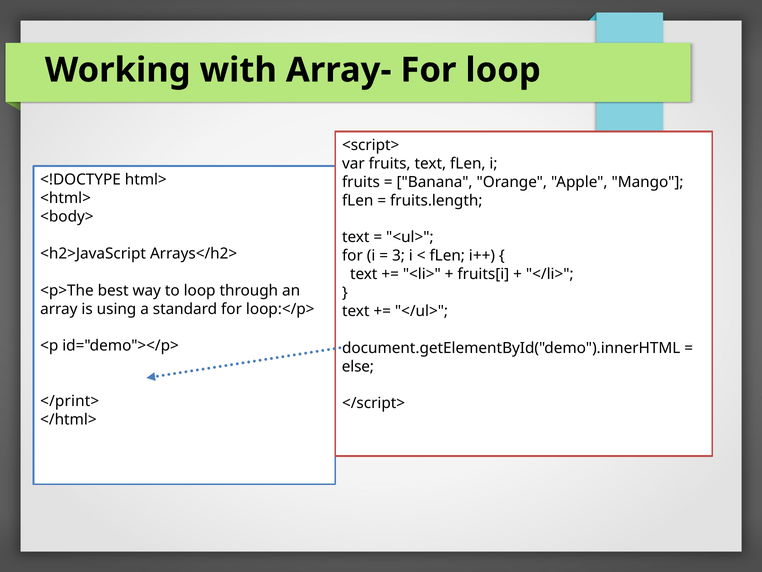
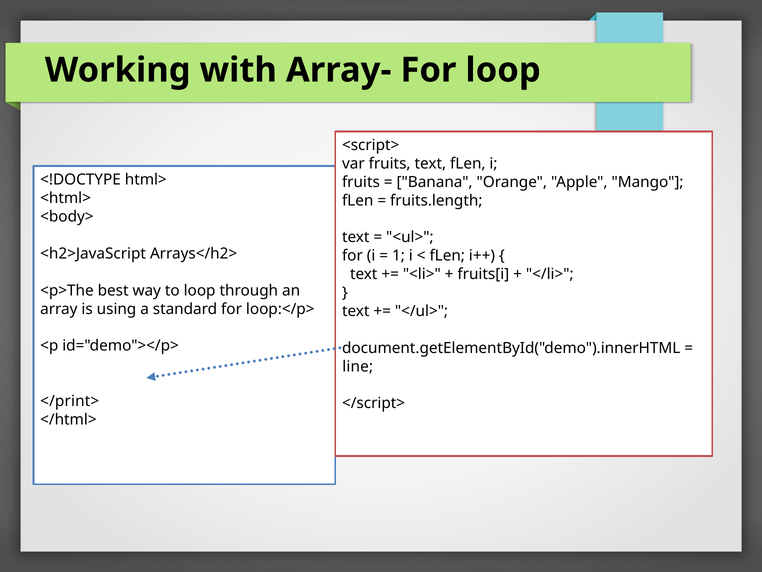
3: 3 -> 1 (399, 256)
else: else -> line (358, 366)
